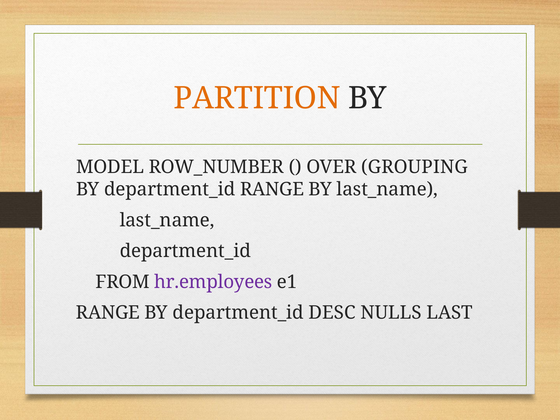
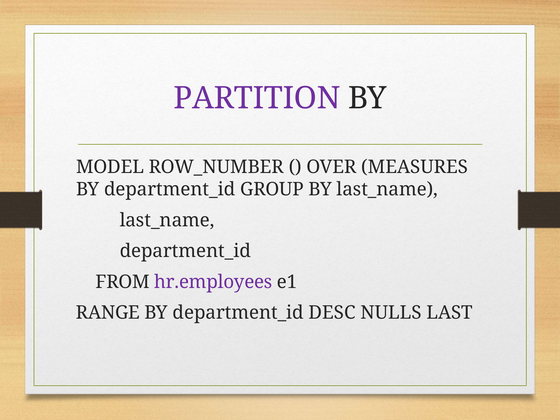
PARTITION colour: orange -> purple (257, 98)
GROUPING: GROUPING -> MEASURES (415, 167)
department_id RANGE: RANGE -> GROUP (272, 189)
